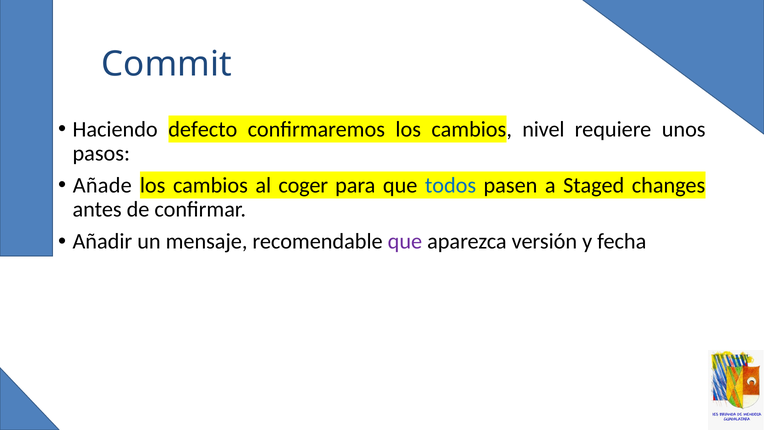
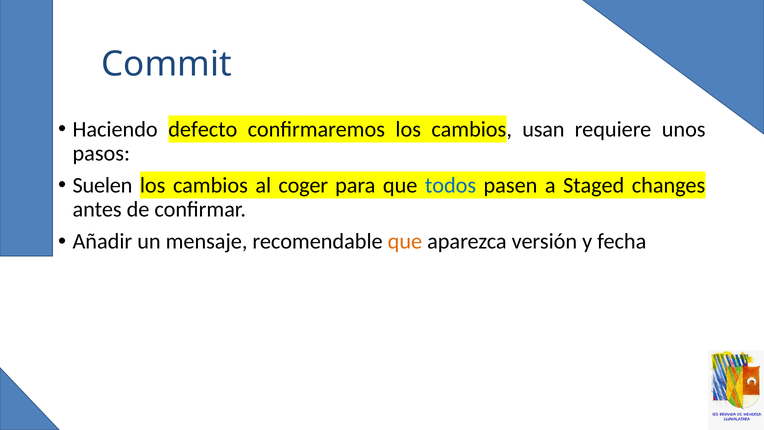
nivel: nivel -> usan (543, 129)
Añade: Añade -> Suelen (103, 185)
que colour: purple -> orange (405, 241)
